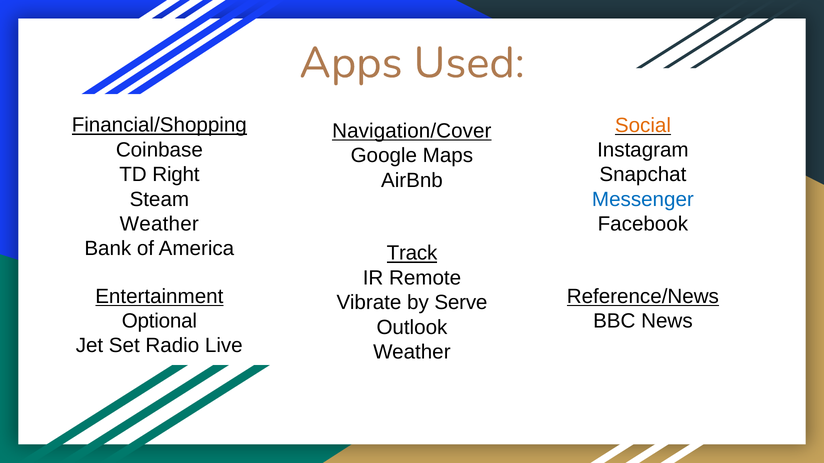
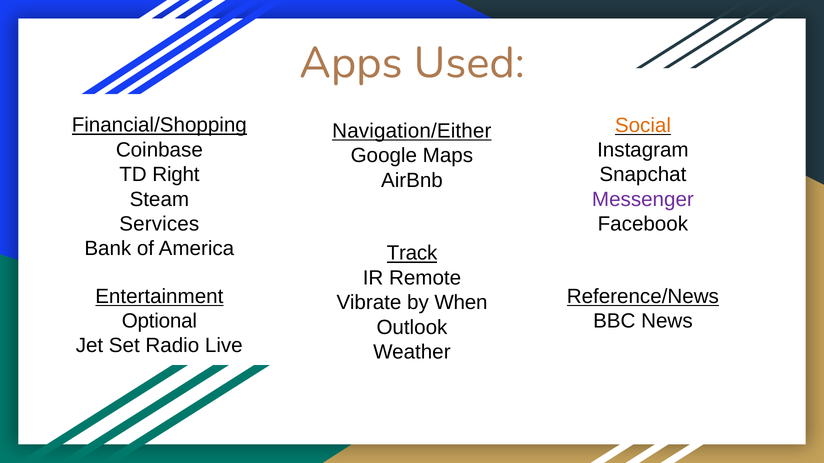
Navigation/Cover: Navigation/Cover -> Navigation/Either (412, 131)
Messenger colour: blue -> purple (643, 200)
Weather: Weather -> Services (159, 224)
Serve: Serve -> When (461, 303)
